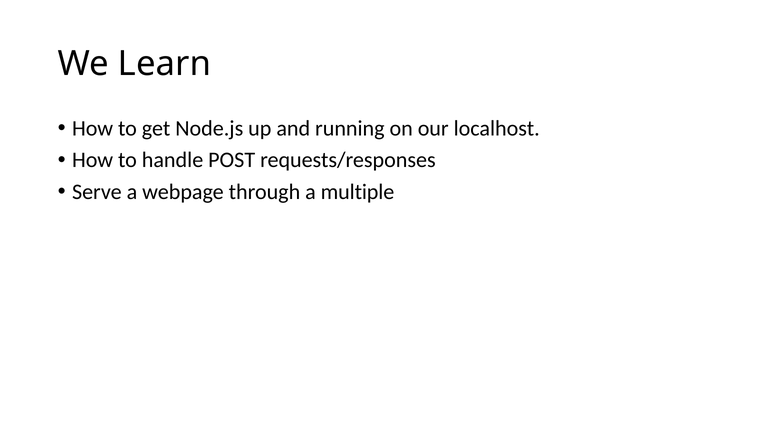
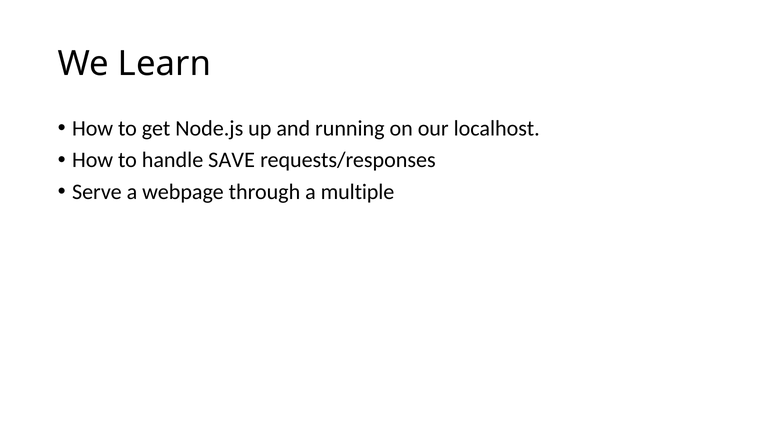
POST: POST -> SAVE (232, 160)
